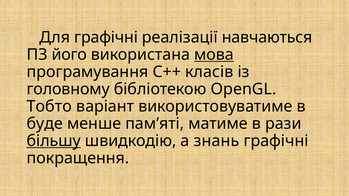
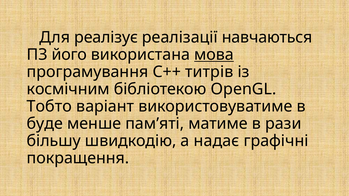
Для графічні: графічні -> реалізує (106, 37)
класів: класів -> титрів (209, 72)
головному: головному -> космічним (68, 89)
більшу underline: present -> none (54, 141)
знань: знань -> надає (216, 141)
